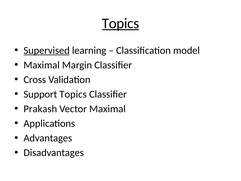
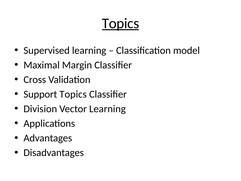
Supervised underline: present -> none (47, 50)
Prakash: Prakash -> Division (40, 109)
Vector Maximal: Maximal -> Learning (107, 109)
